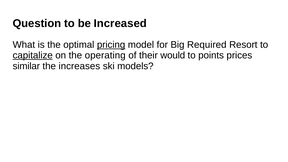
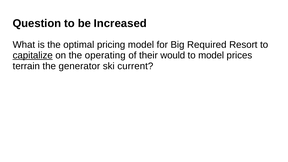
pricing underline: present -> none (111, 45)
to points: points -> model (211, 55)
similar: similar -> terrain (26, 66)
increases: increases -> generator (79, 66)
models: models -> current (135, 66)
